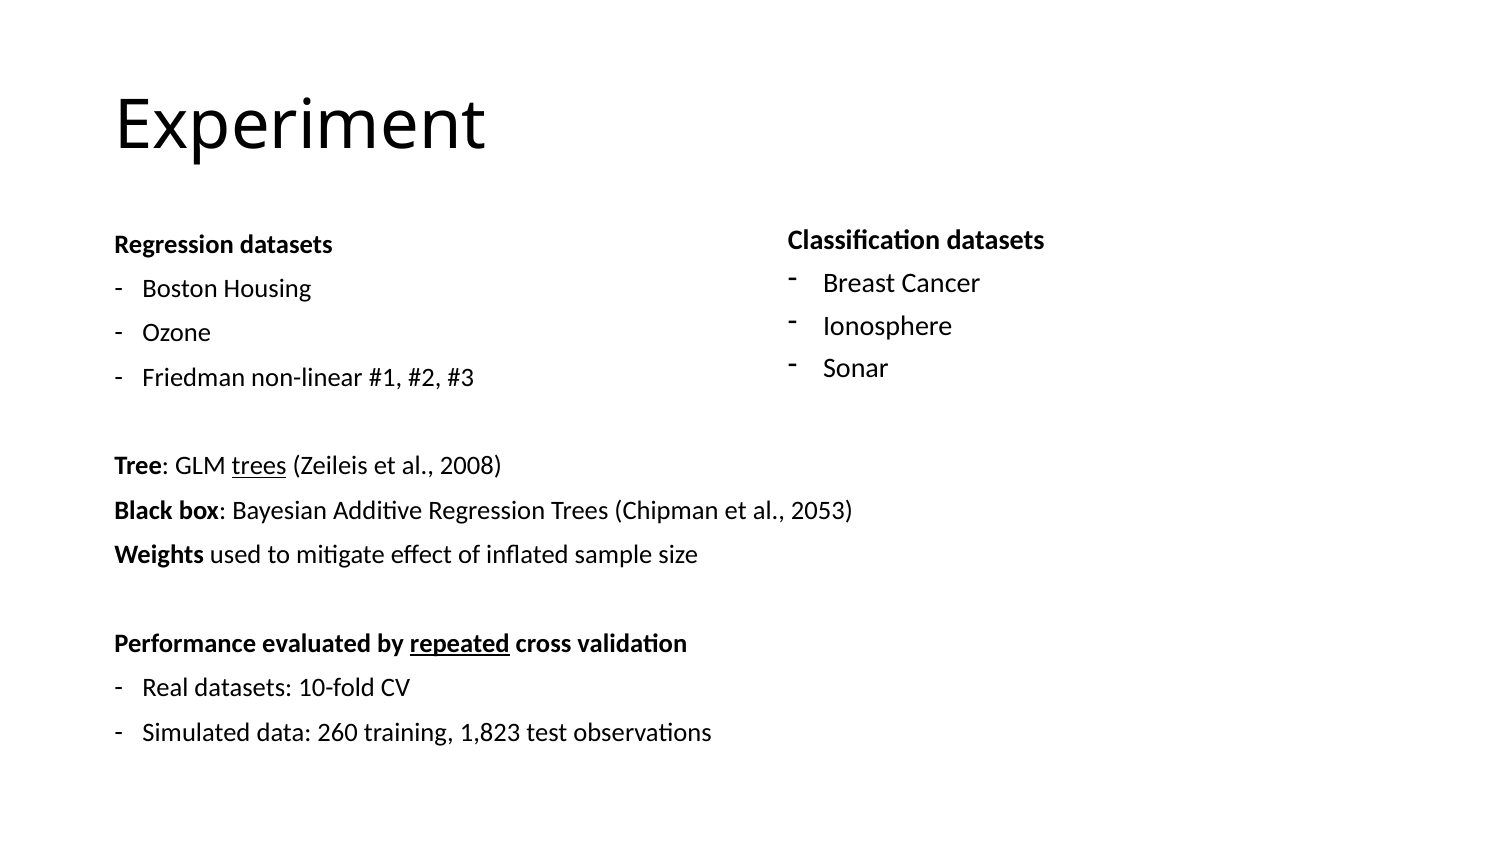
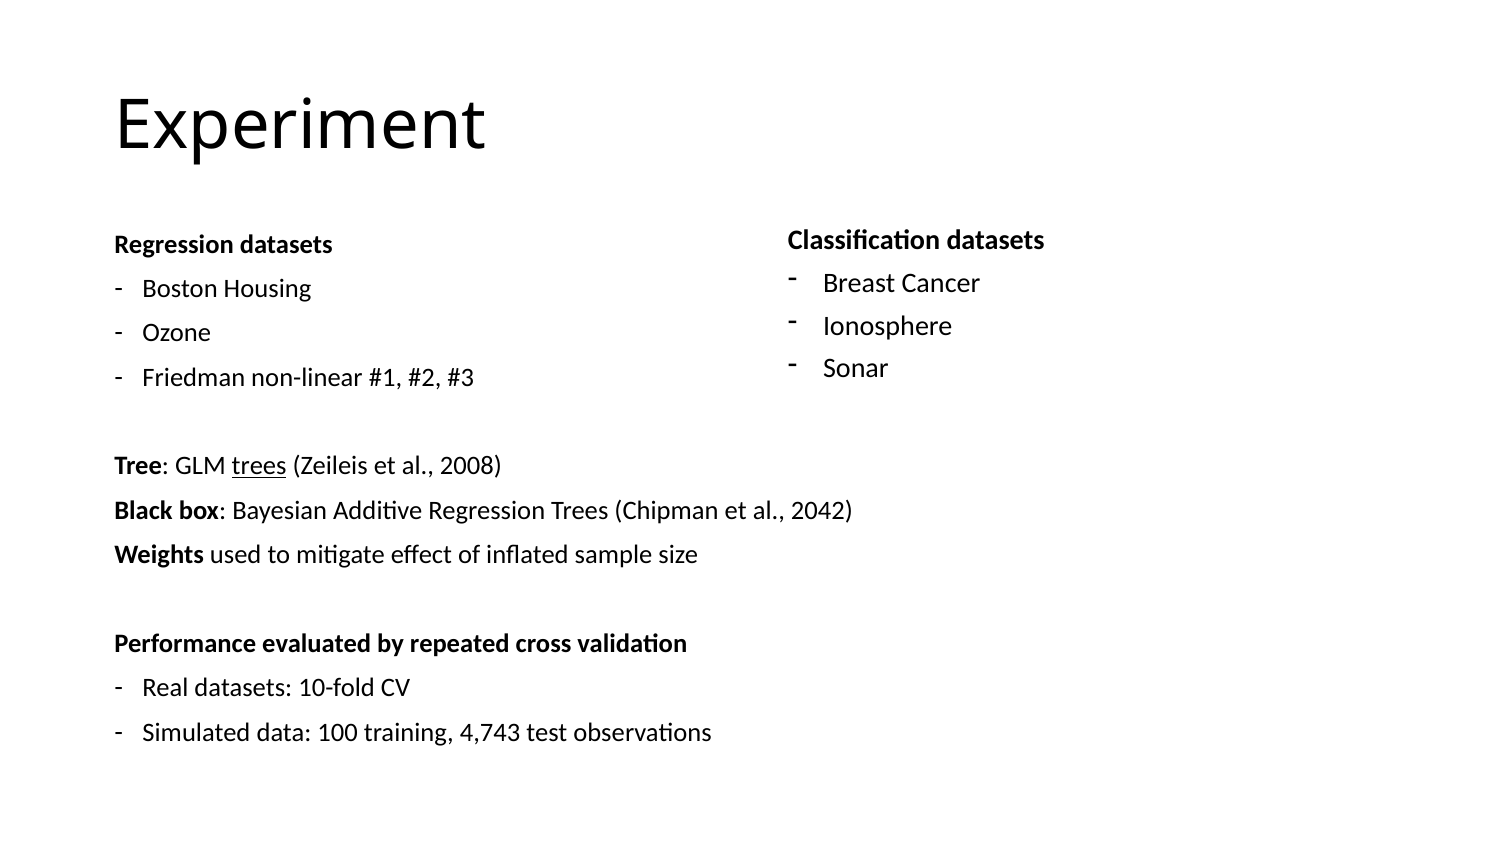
2053: 2053 -> 2042 (822, 510)
repeated underline: present -> none (460, 643)
260: 260 -> 100 (338, 732)
1,823: 1,823 -> 4,743 (490, 732)
